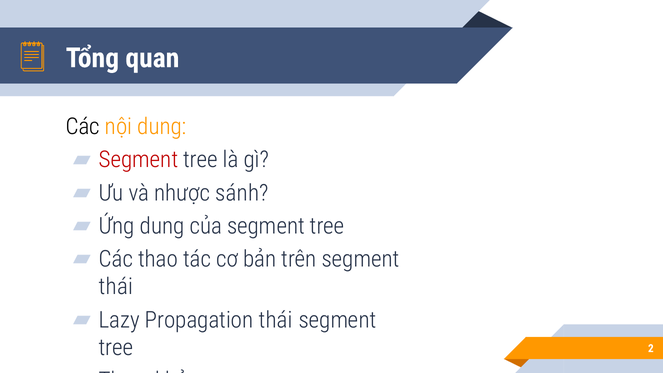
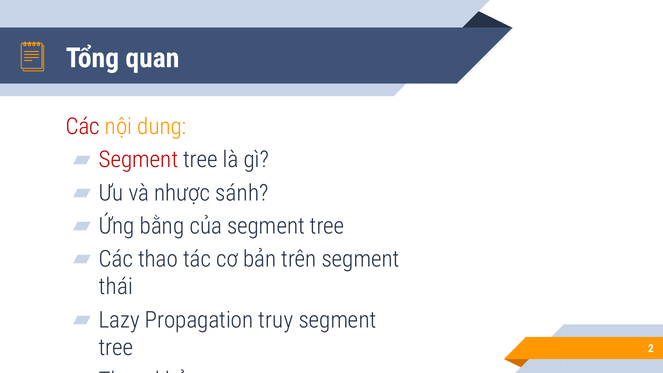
Các colour: black -> red (83, 127)
Ứng dung: dung -> bằng (162, 226)
Propagation thái: thái -> truy (276, 320)
